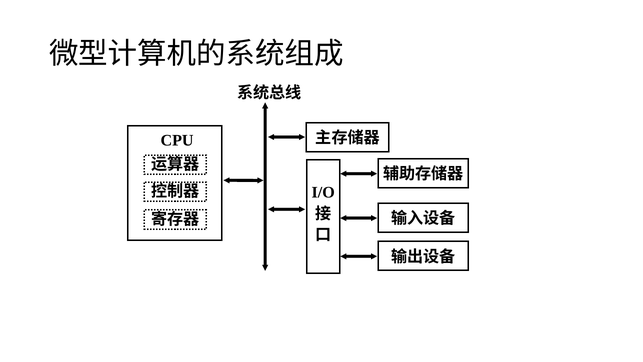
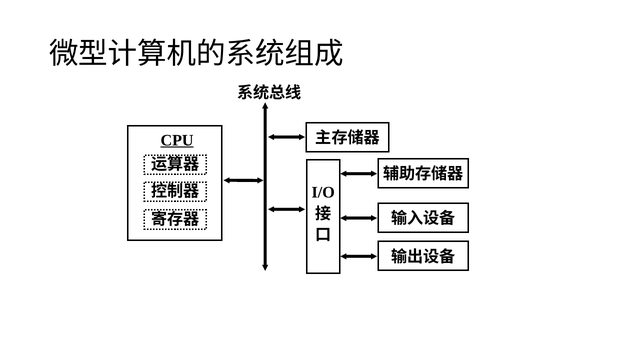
CPU underline: none -> present (177, 140)
